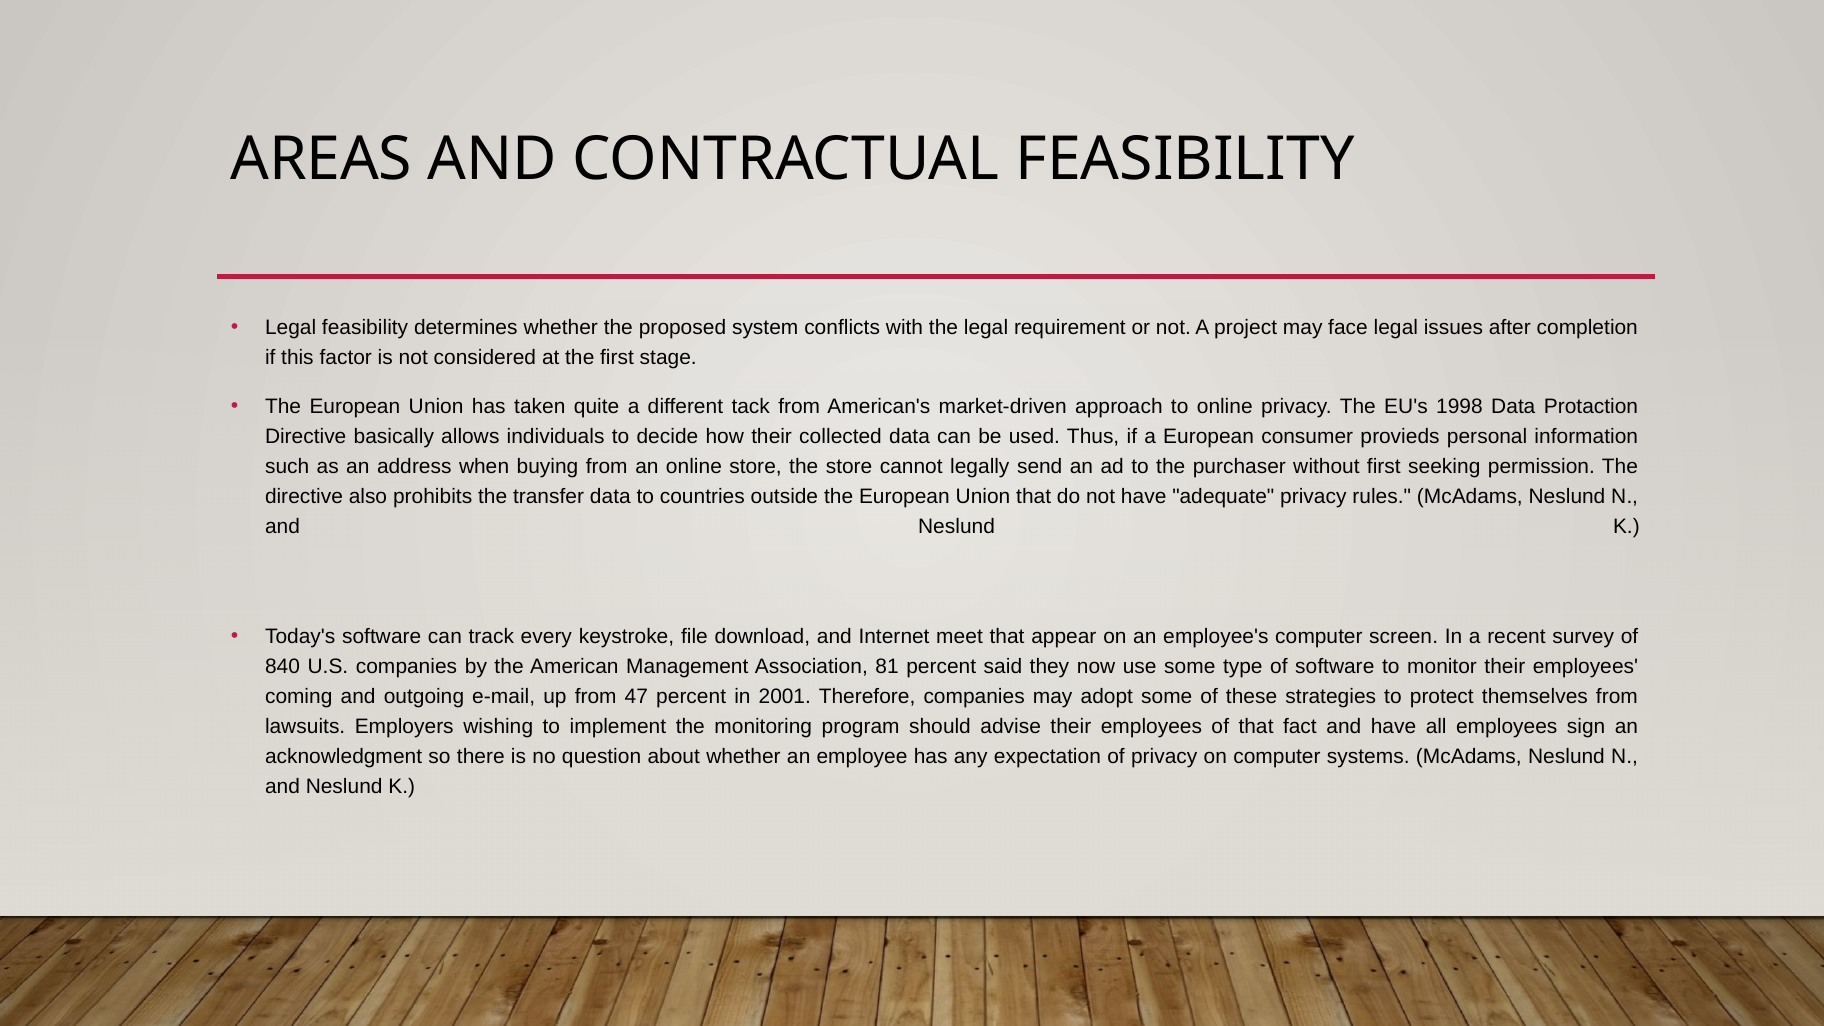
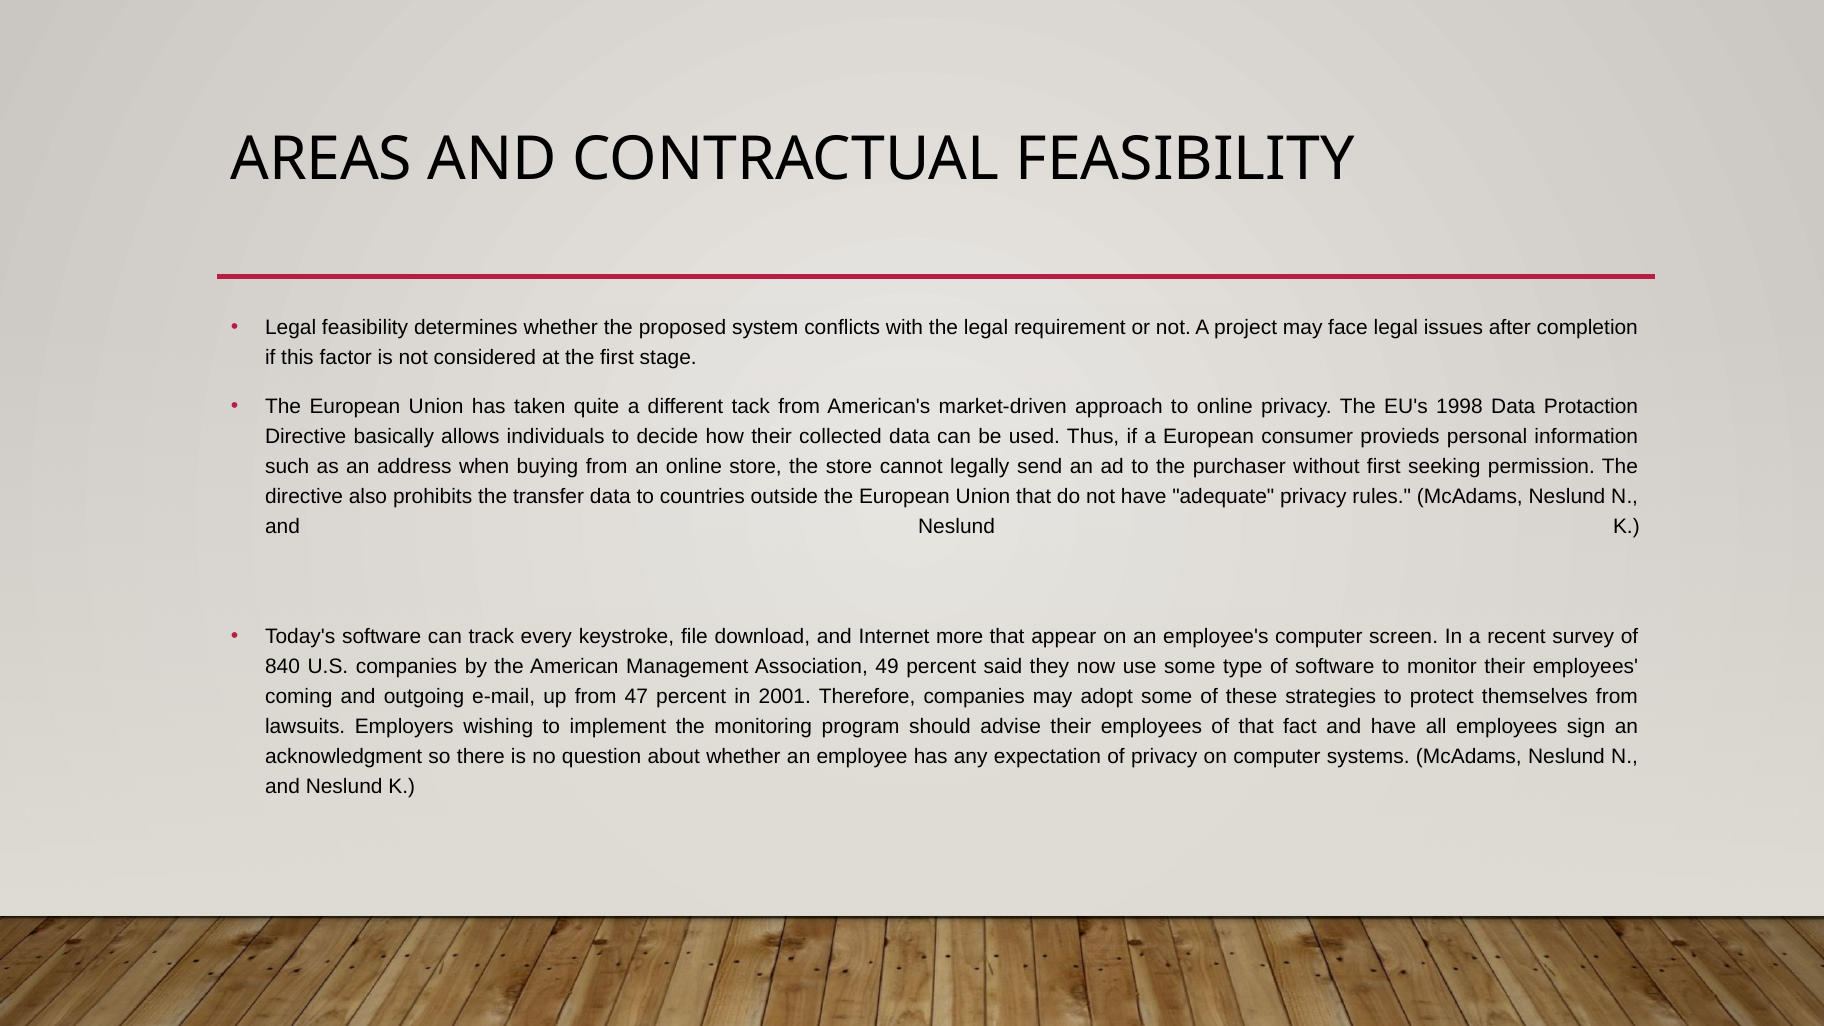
meet: meet -> more (960, 636)
81: 81 -> 49 (887, 666)
